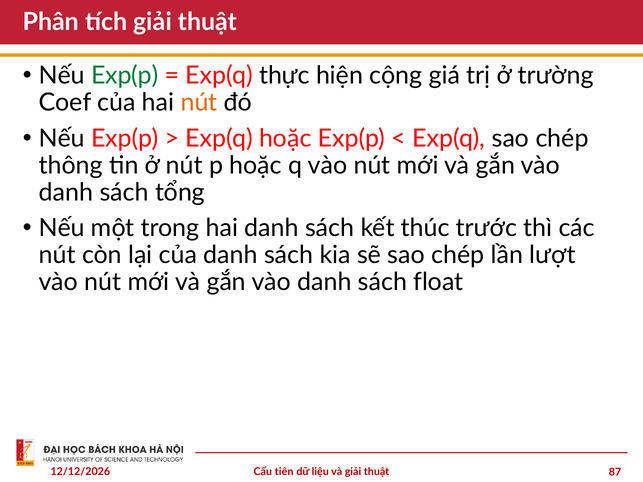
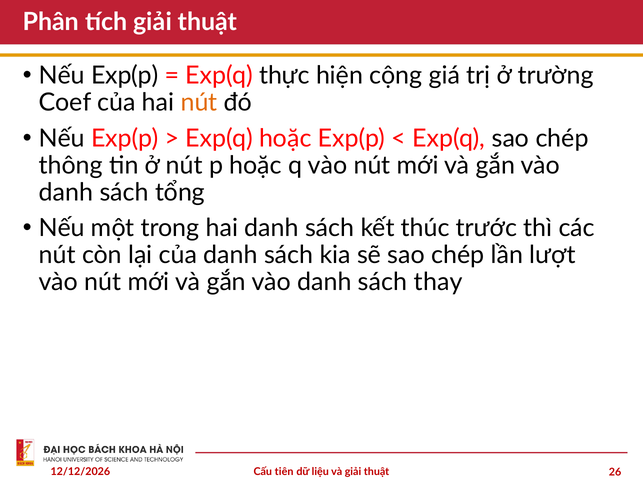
Exp(p colour: green -> black (125, 76)
float: float -> thay (438, 282)
87: 87 -> 26 (615, 472)
